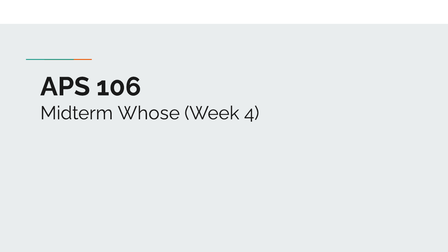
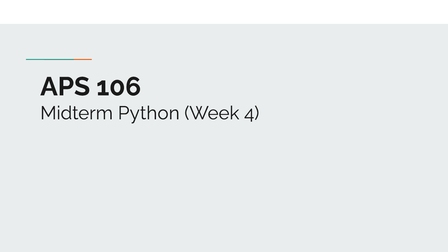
Whose: Whose -> Python (149, 113)
